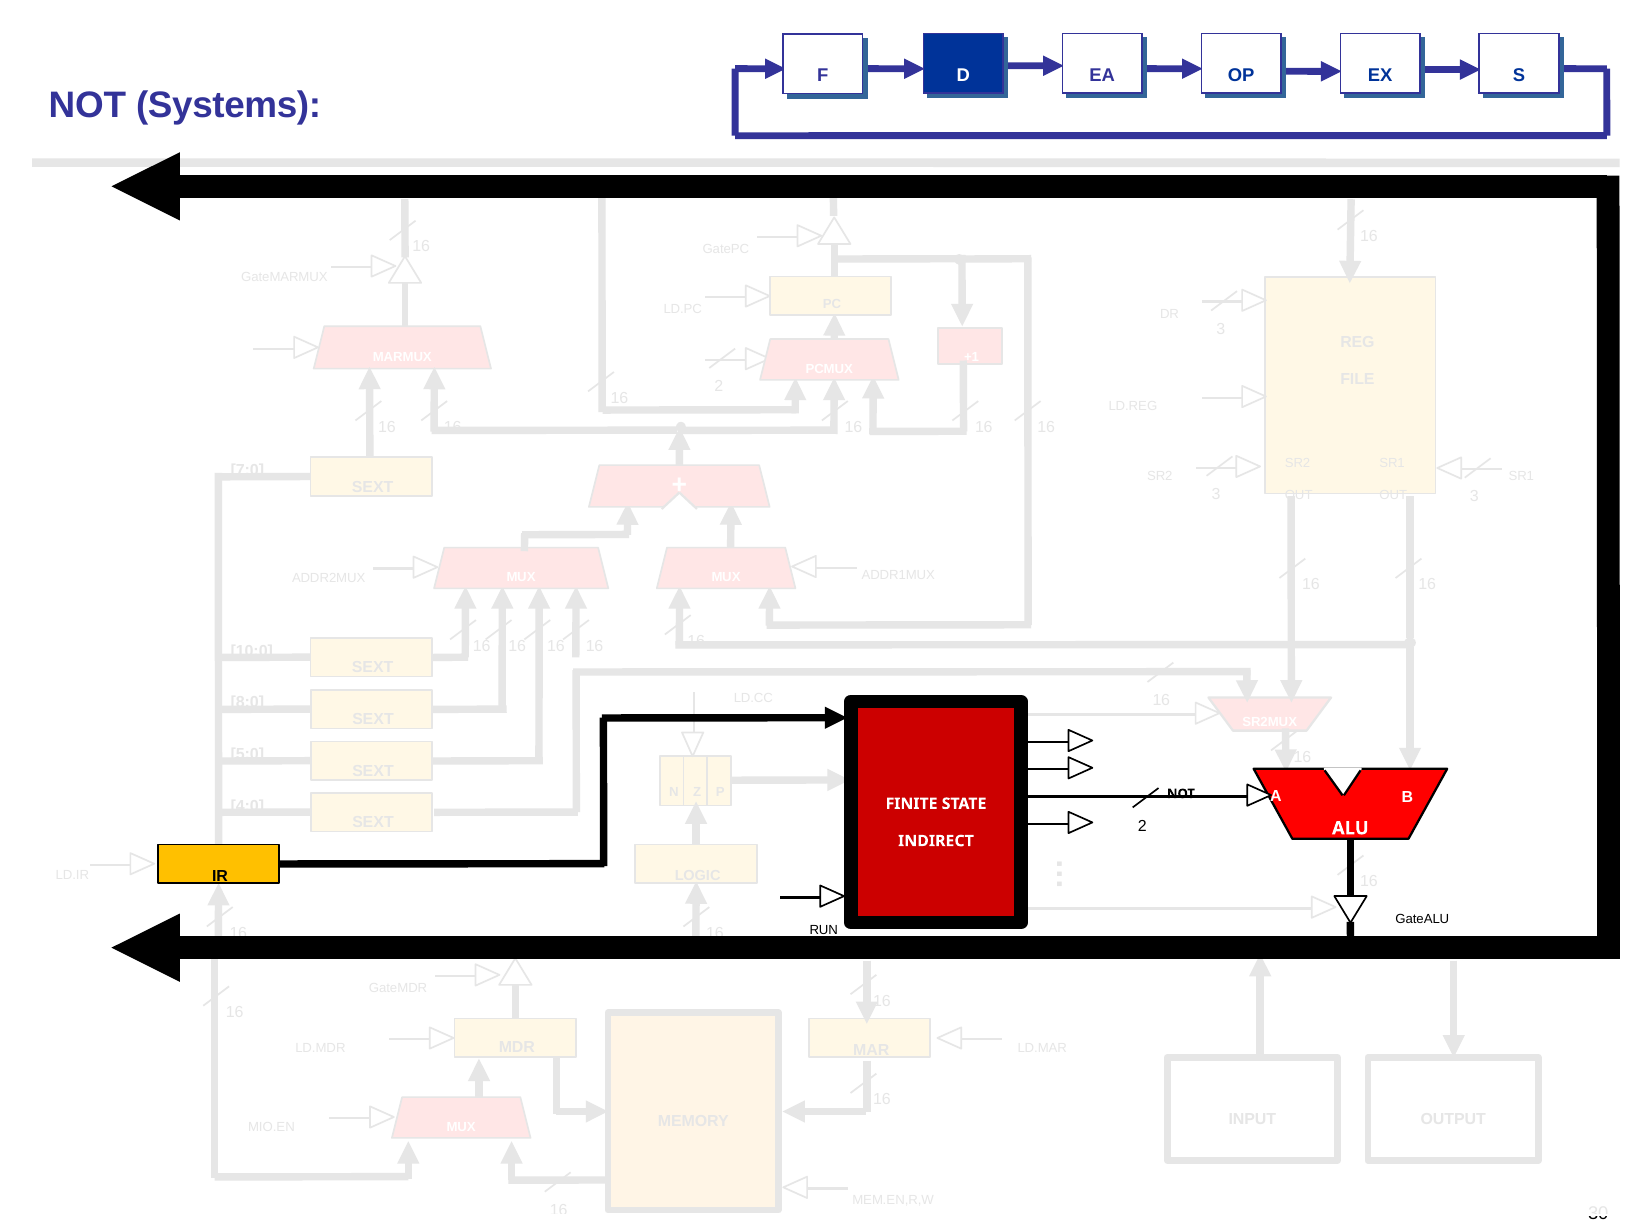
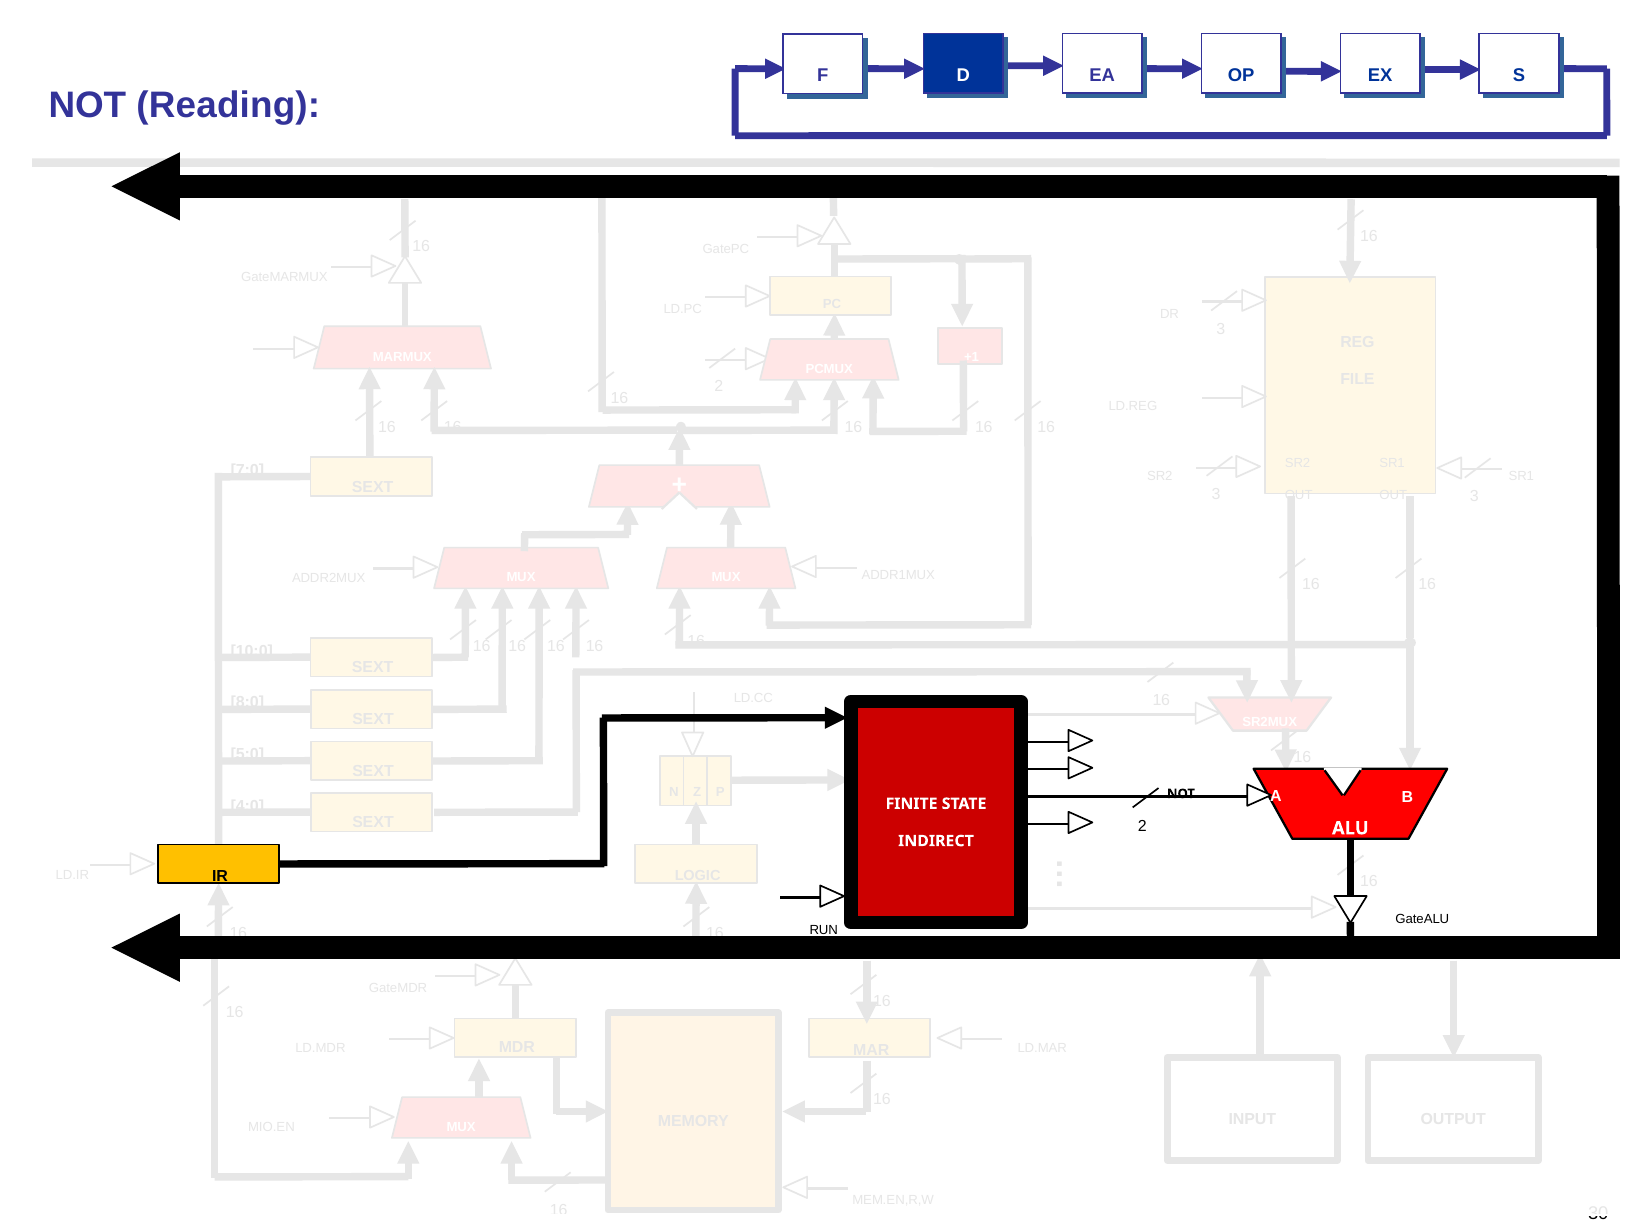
Systems: Systems -> Reading (228, 105)
